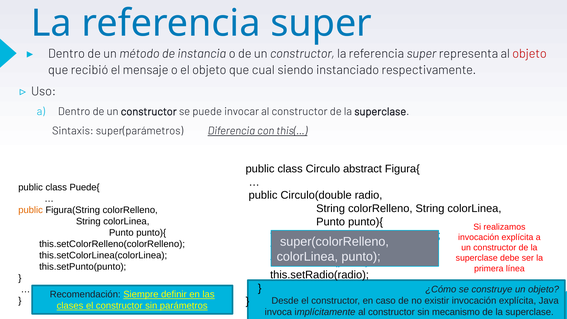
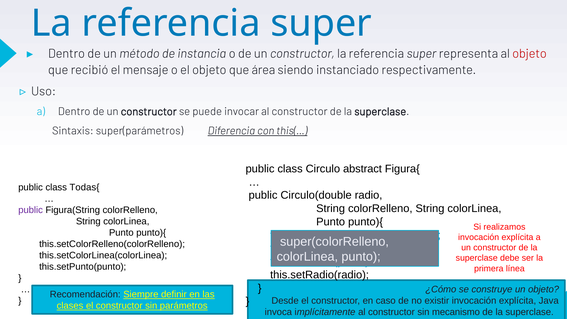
cual: cual -> área (263, 70)
Puede{: Puede{ -> Todas{ (84, 187)
public colour: orange -> purple (31, 210)
